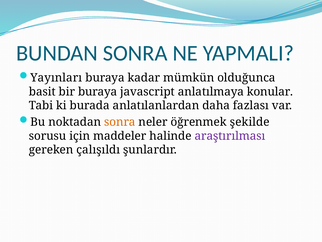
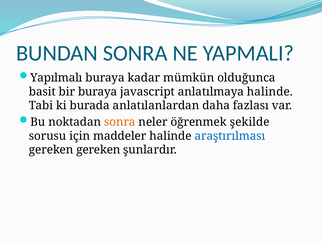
Yayınları: Yayınları -> Yapılmalı (56, 78)
anlatılmaya konular: konular -> halinde (270, 91)
araştırılması colour: purple -> blue (230, 136)
gereken çalışıldı: çalışıldı -> gereken (98, 150)
